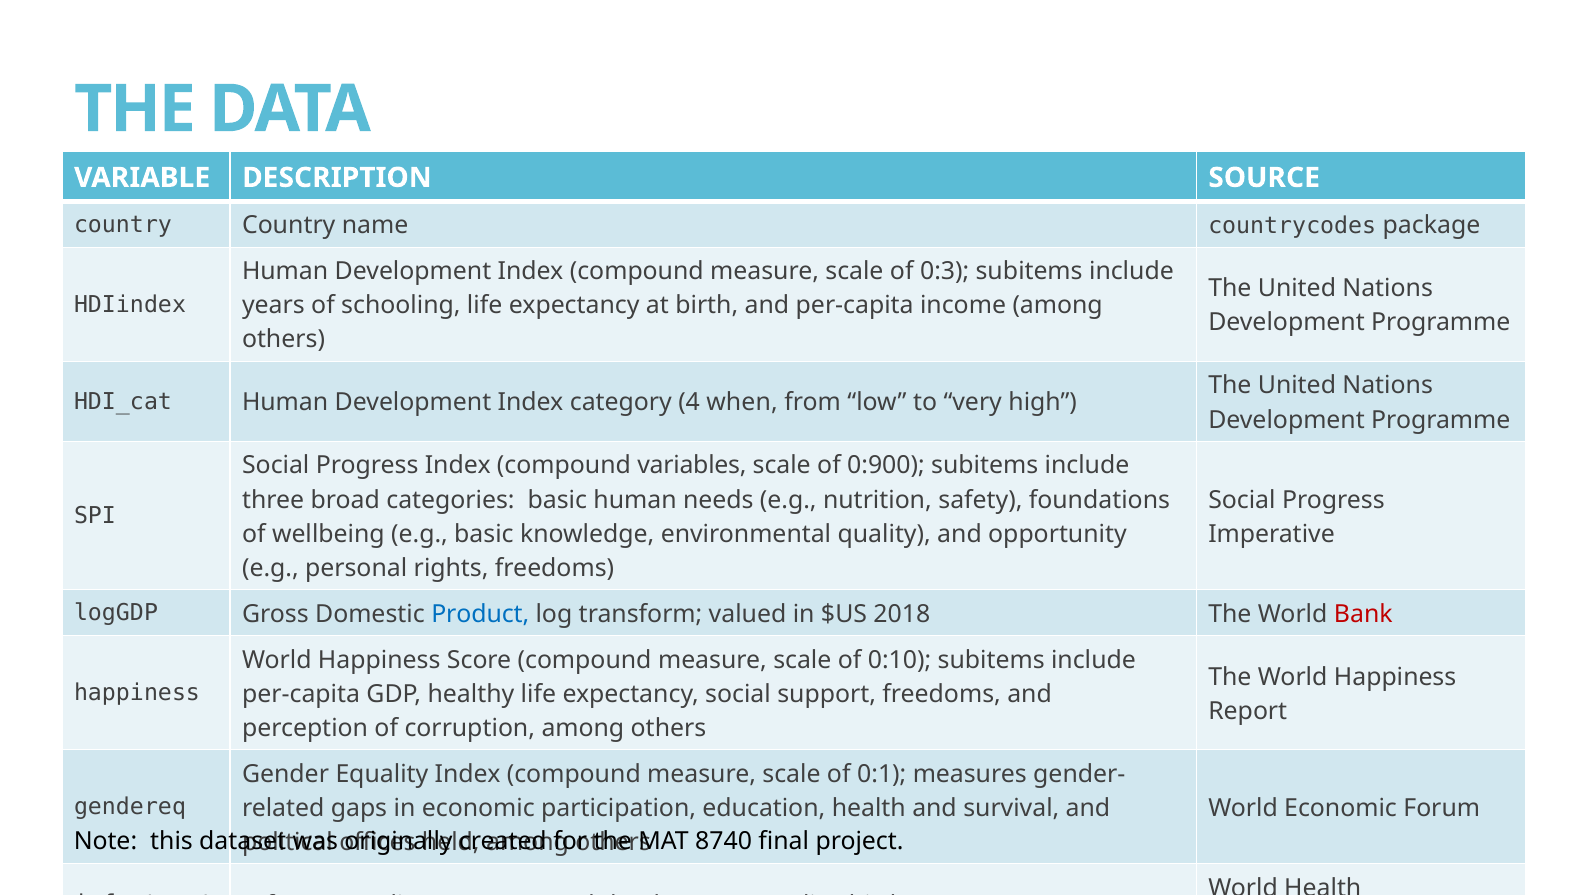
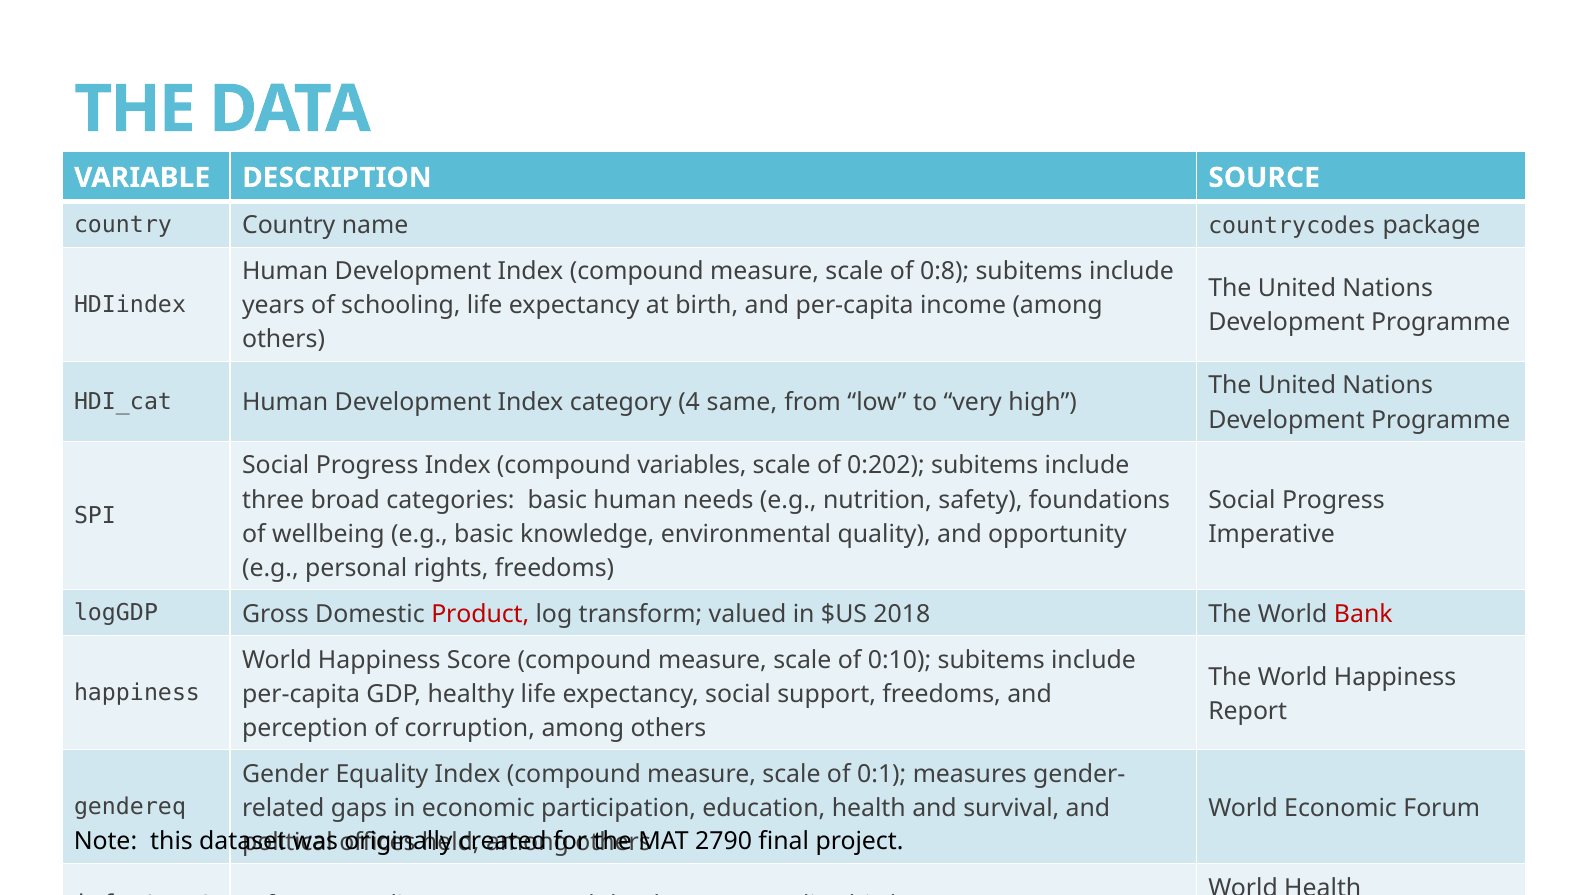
0:3: 0:3 -> 0:8 (945, 272)
when: when -> same (742, 403)
0:900: 0:900 -> 0:202 (886, 466)
Product colour: blue -> red (480, 614)
8740: 8740 -> 2790 (724, 841)
